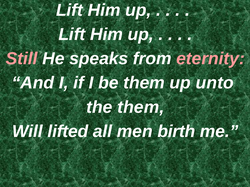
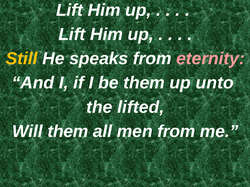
Still colour: pink -> yellow (22, 59)
the them: them -> lifted (141, 107)
Will lifted: lifted -> them (68, 132)
men birth: birth -> from (176, 132)
